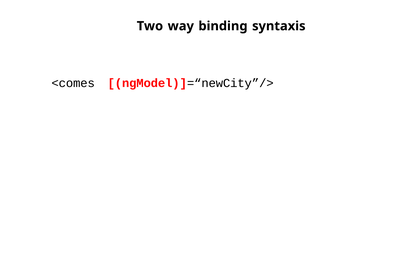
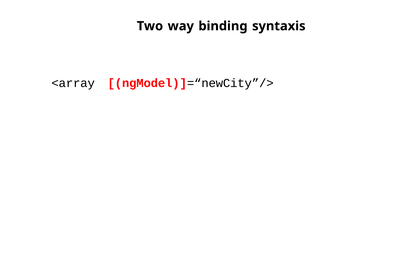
<comes: <comes -> <array (73, 83)
